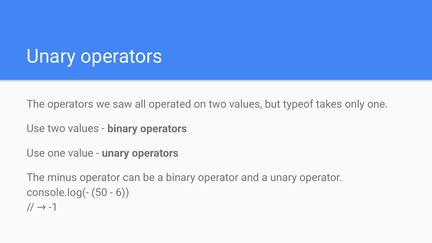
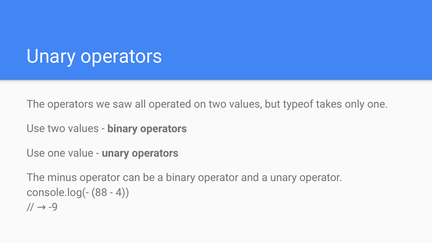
50: 50 -> 88 (99, 193)
6: 6 -> 4 (122, 193)
-1: -1 -> -9 (53, 207)
